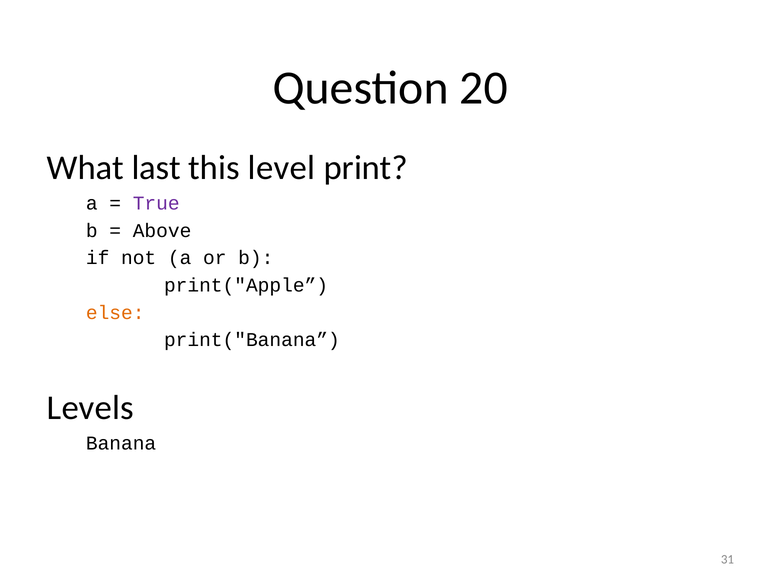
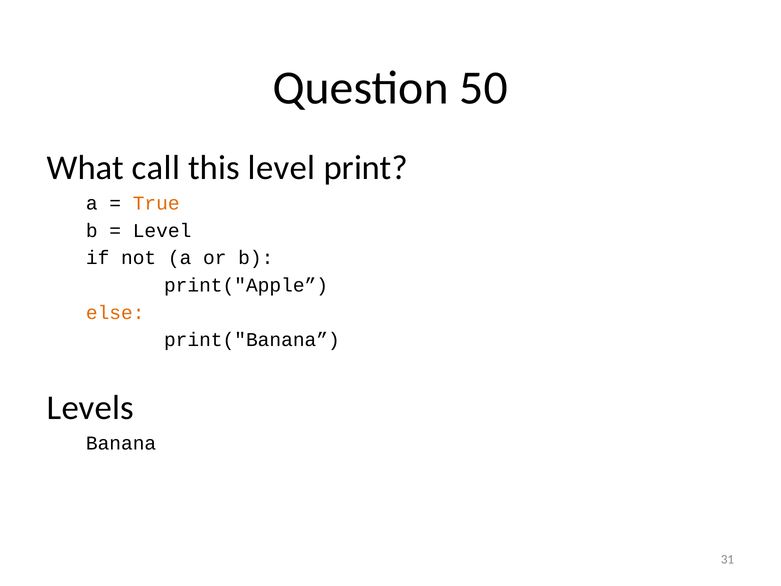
20: 20 -> 50 (484, 88)
last: last -> call (156, 168)
True colour: purple -> orange (156, 203)
Above: Above -> Level (162, 230)
